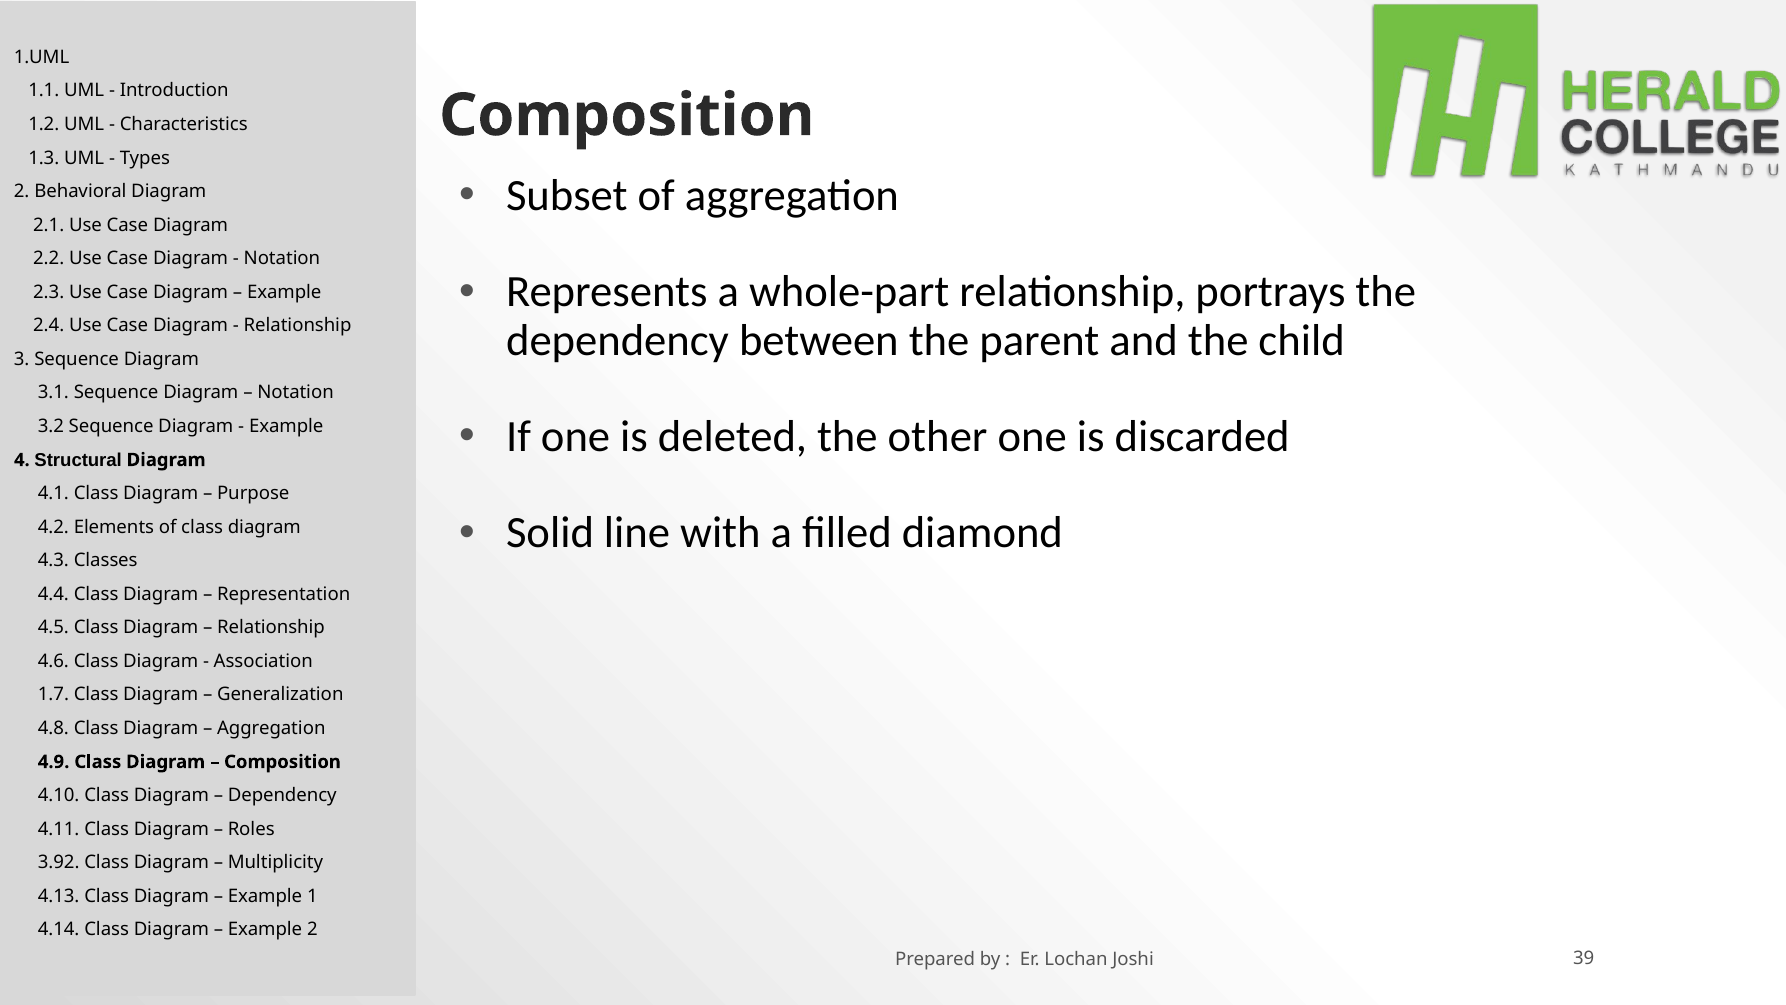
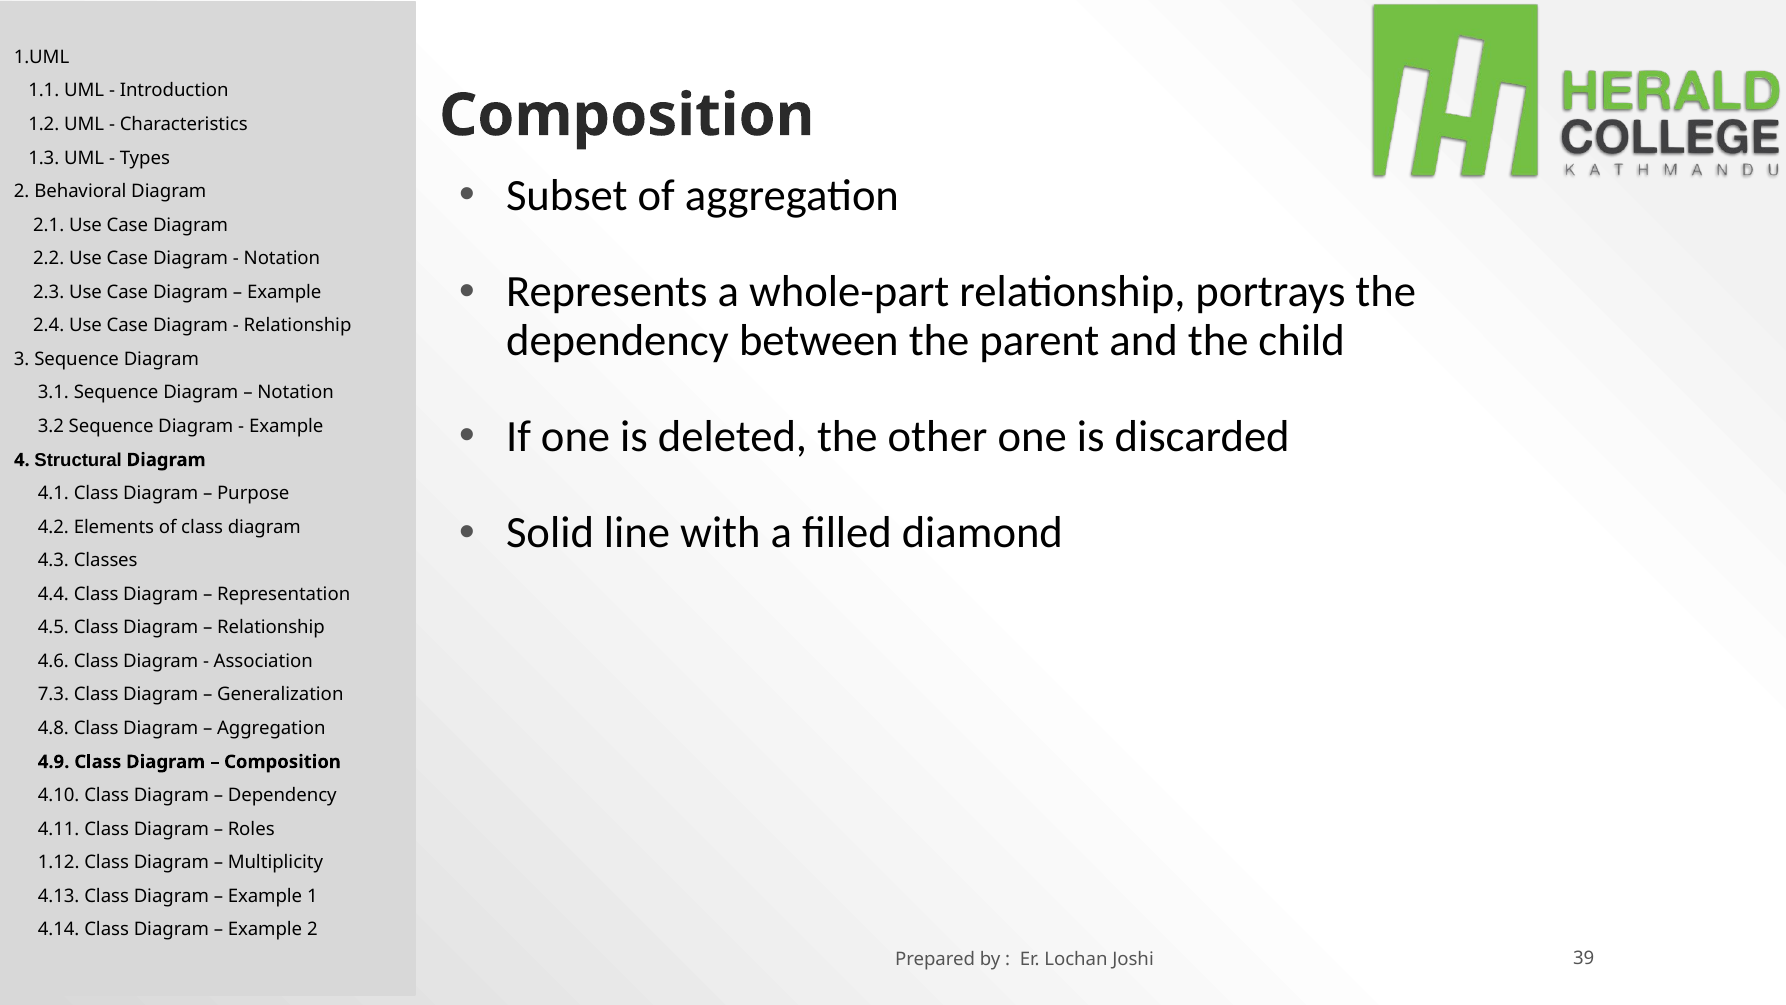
1.7: 1.7 -> 7.3 (53, 695)
3.92: 3.92 -> 1.12 (59, 862)
